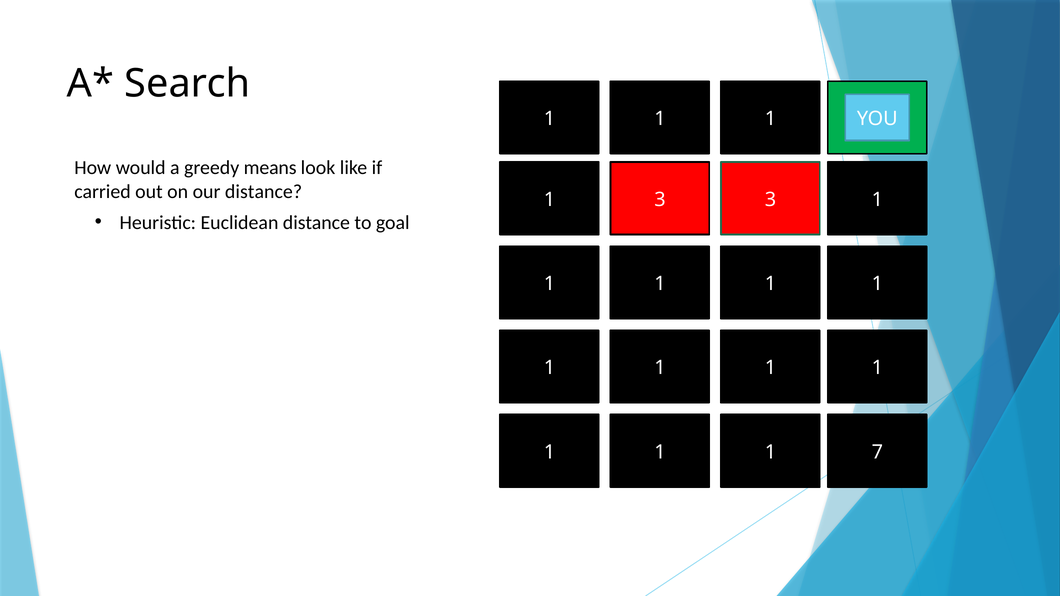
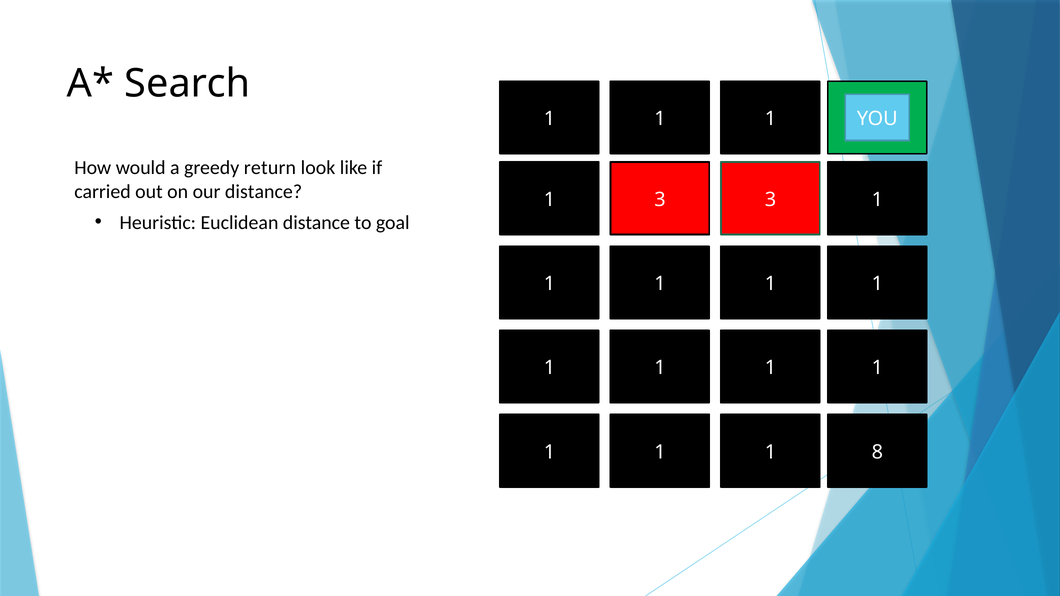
means: means -> return (270, 168)
7: 7 -> 8 (877, 452)
